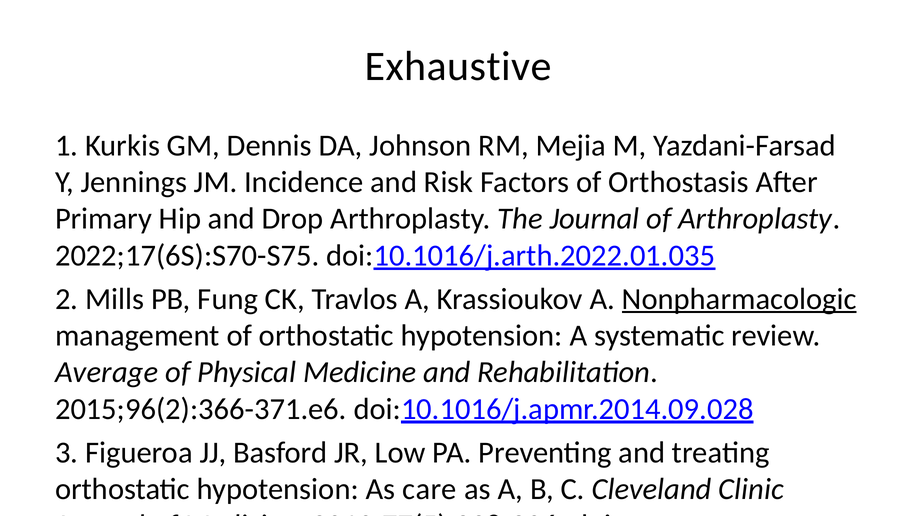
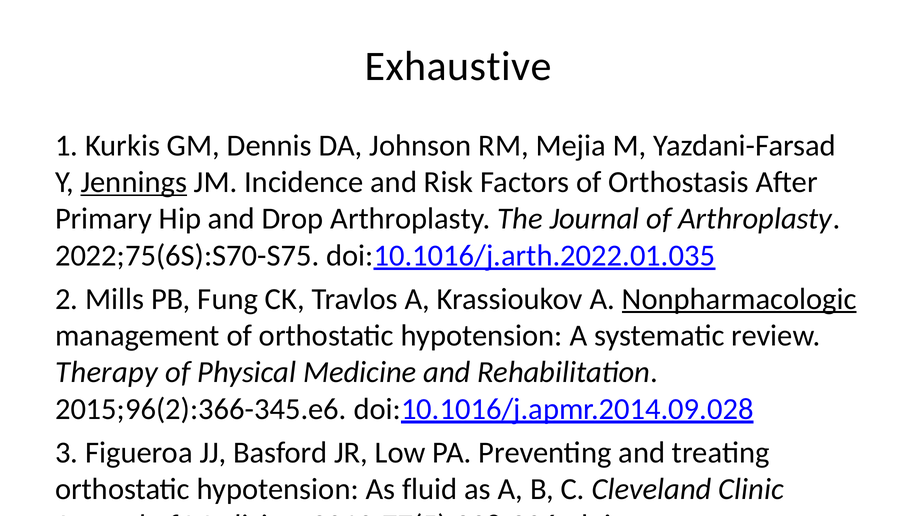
Jennings underline: none -> present (134, 182)
2022;17(6S):S70-S75: 2022;17(6S):S70-S75 -> 2022;75(6S):S70-S75 (187, 255)
Average: Average -> Therapy (107, 372)
2015;96(2):366-371.e6: 2015;96(2):366-371.e6 -> 2015;96(2):366-345.e6 (201, 409)
care: care -> fluid (430, 489)
